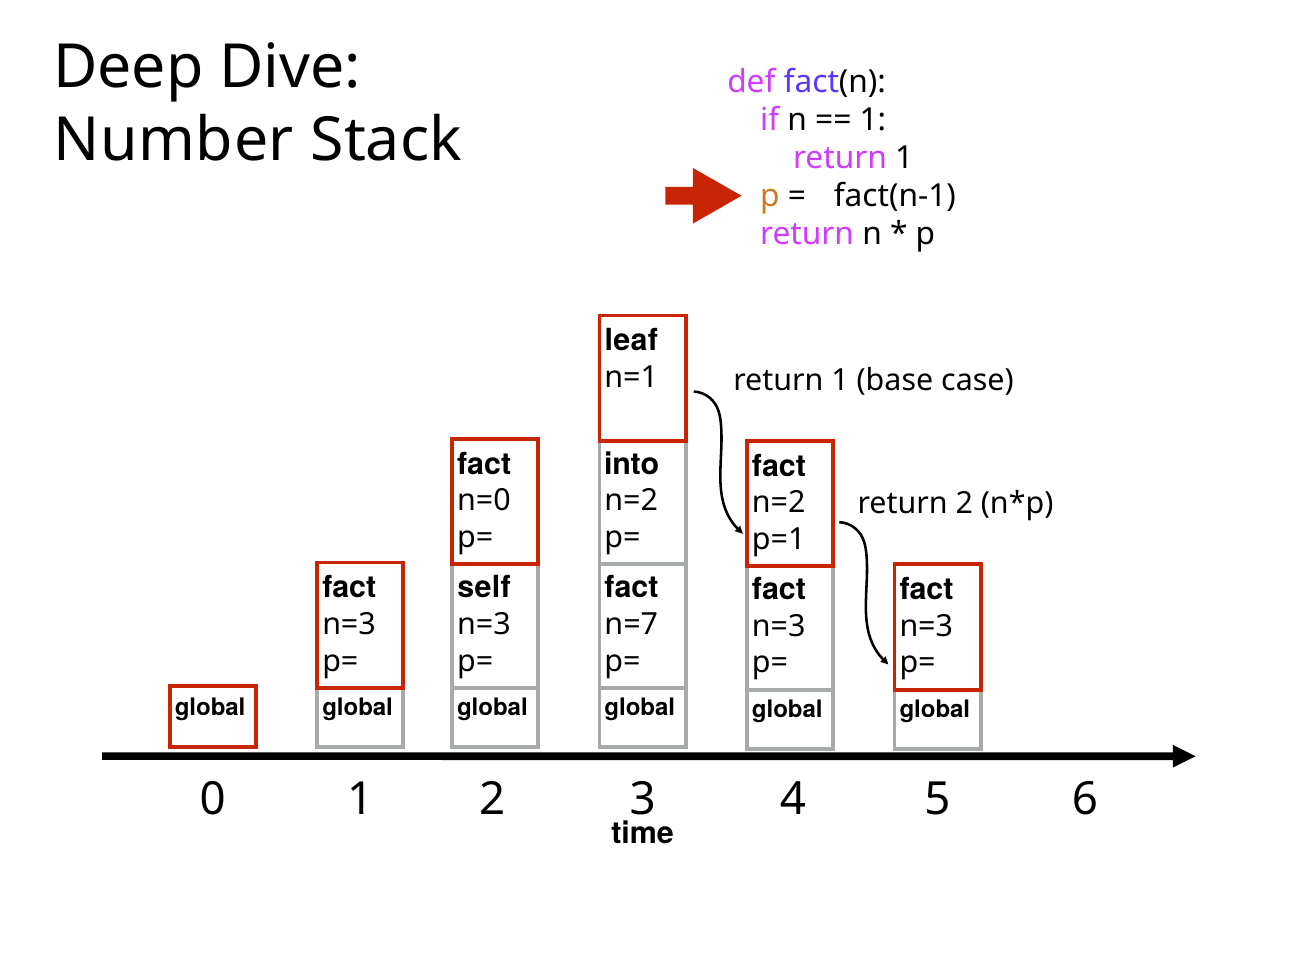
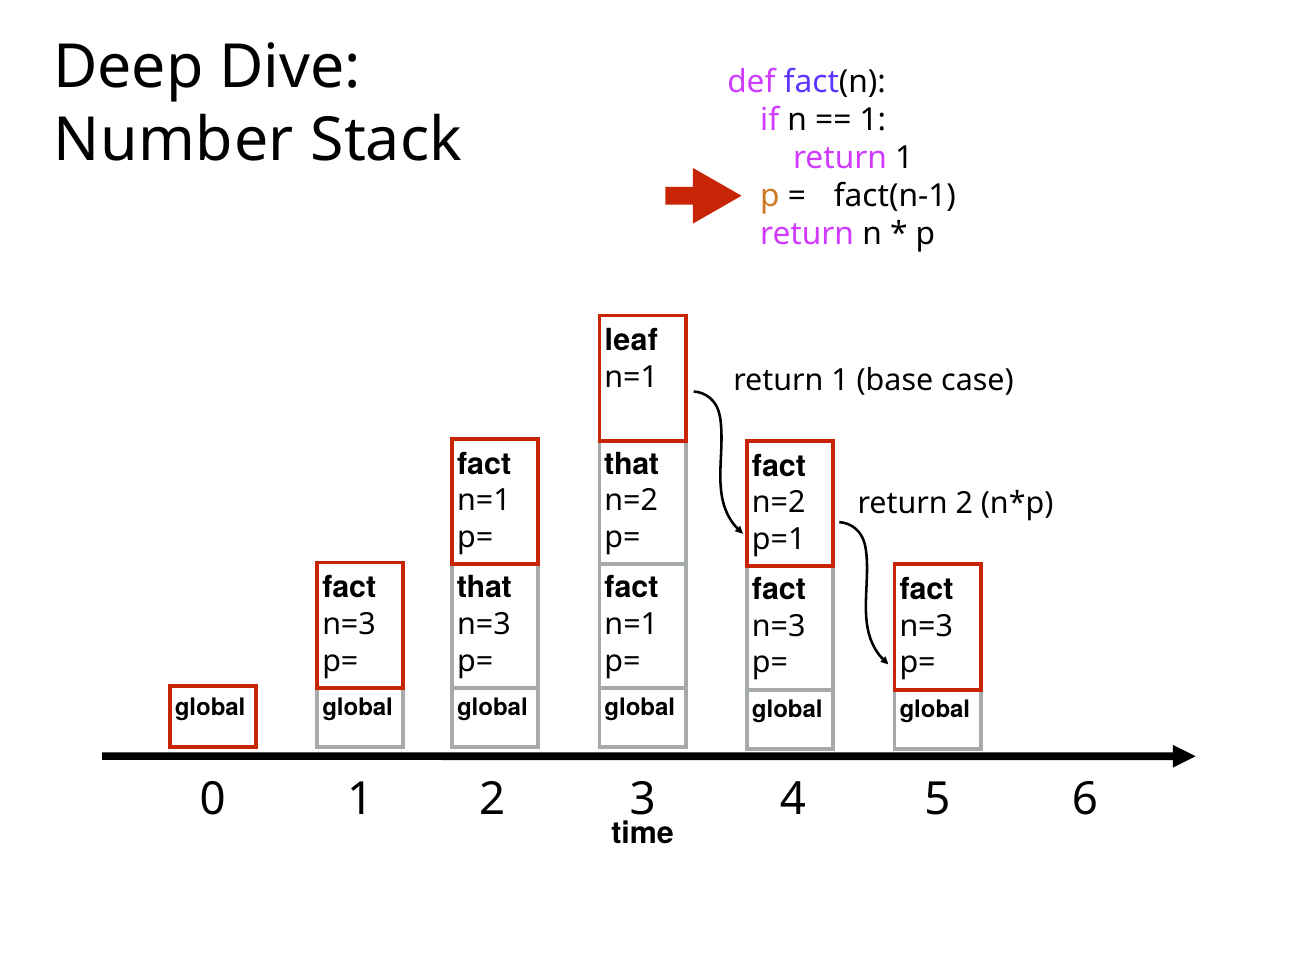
into: into -> that (632, 464)
n=0: n=0 -> n=1 (484, 501)
self: self -> that (484, 588)
n=7: n=7 -> n=1 (631, 624)
